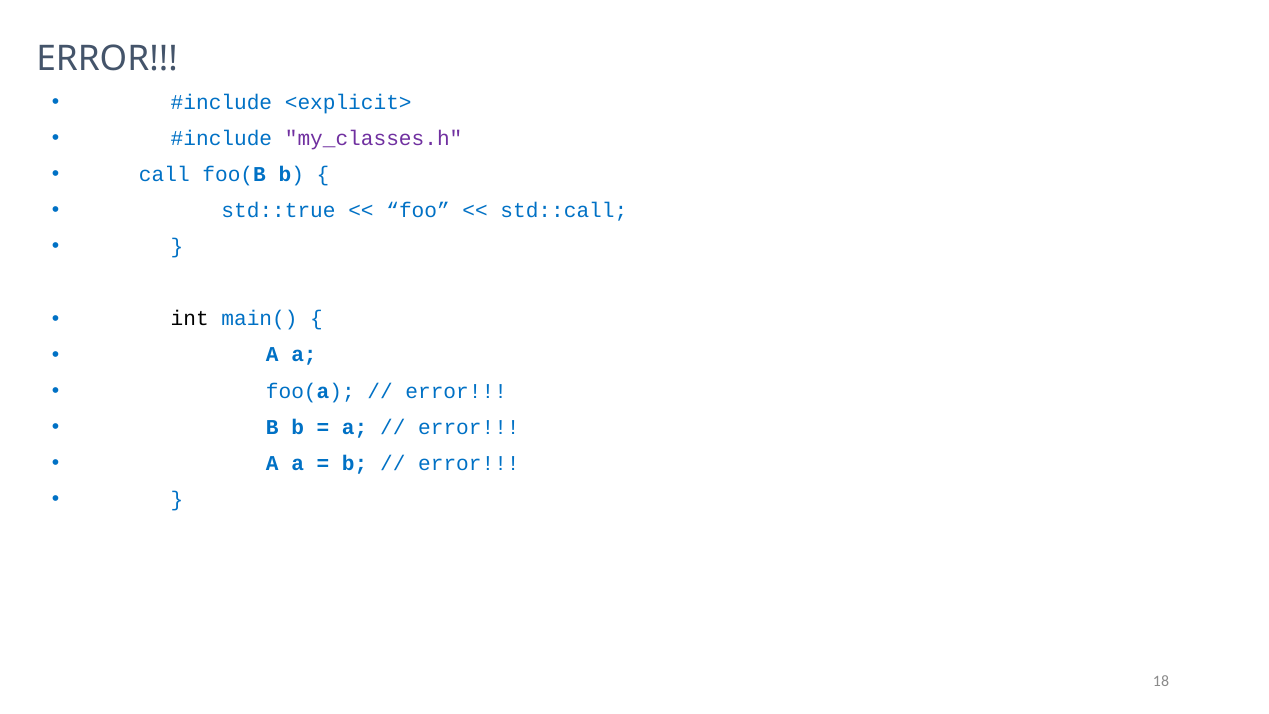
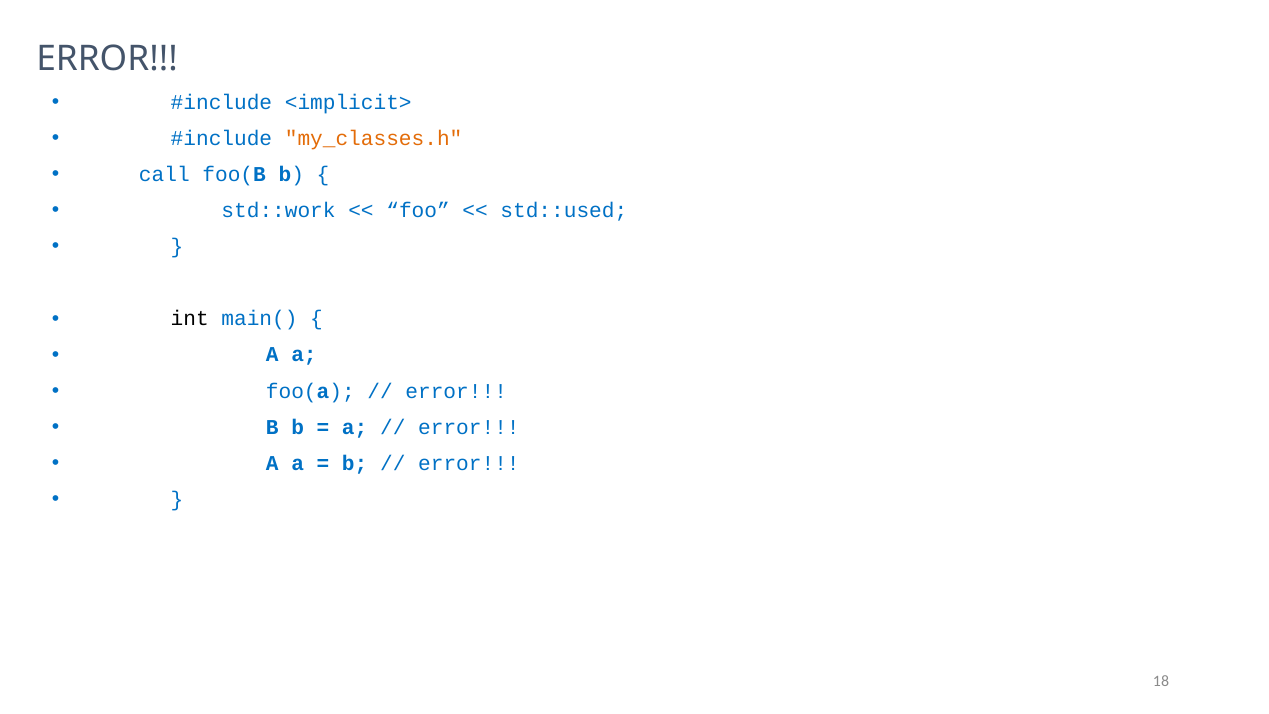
<explicit>: <explicit> -> <implicit> (348, 102)
my_classes.h colour: purple -> orange (374, 138)
std::true: std::true -> std::work (279, 211)
std::call: std::call -> std::used (564, 211)
